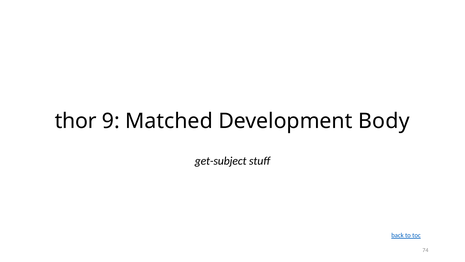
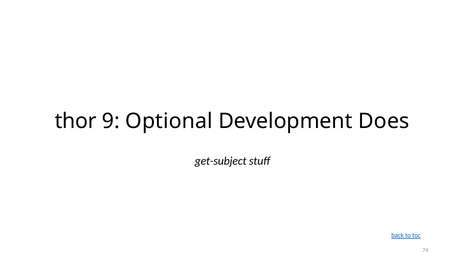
Matched: Matched -> Optional (169, 121)
Body: Body -> Does (384, 121)
